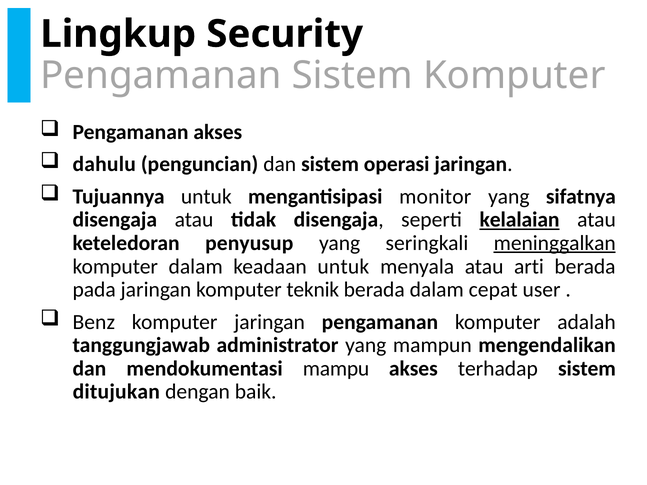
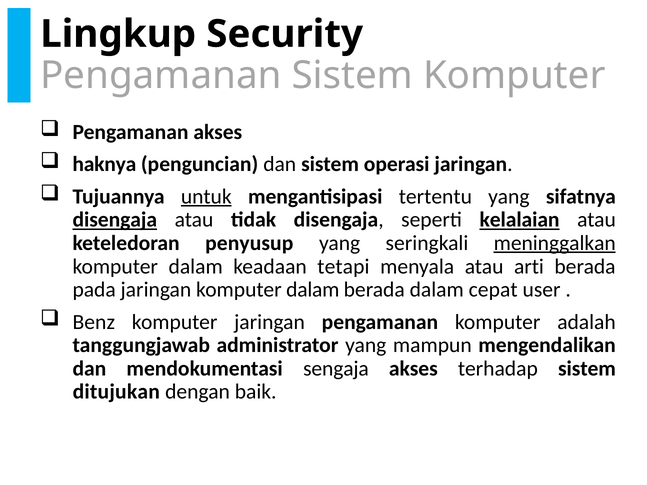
dahulu: dahulu -> haknya (104, 164)
untuk underline: none -> present (206, 197)
monitor: monitor -> tertentu (435, 197)
disengaja underline: none -> present (115, 220)
keadaan untuk: untuk -> tetapi (343, 267)
jaringan komputer teknik: teknik -> dalam (313, 290)
mampu: mampu -> sengaja (336, 369)
